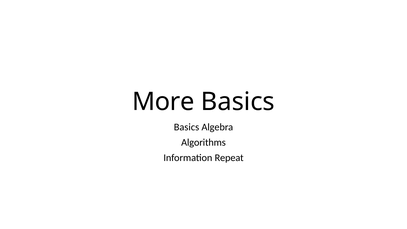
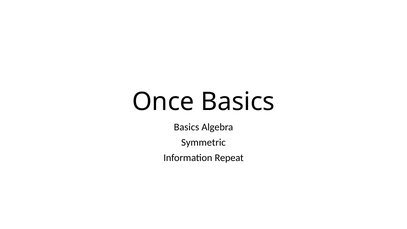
More: More -> Once (163, 102)
Algorithms: Algorithms -> Symmetric (203, 142)
